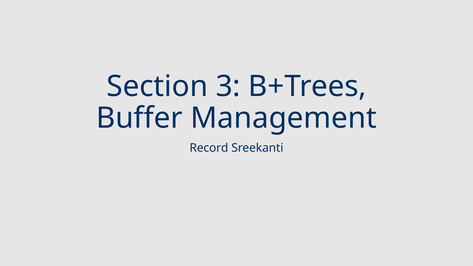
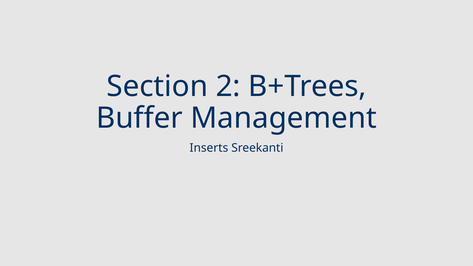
3: 3 -> 2 (228, 86)
Record: Record -> Inserts (209, 148)
